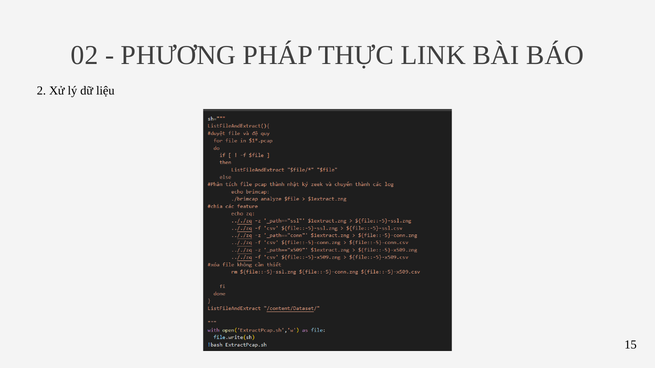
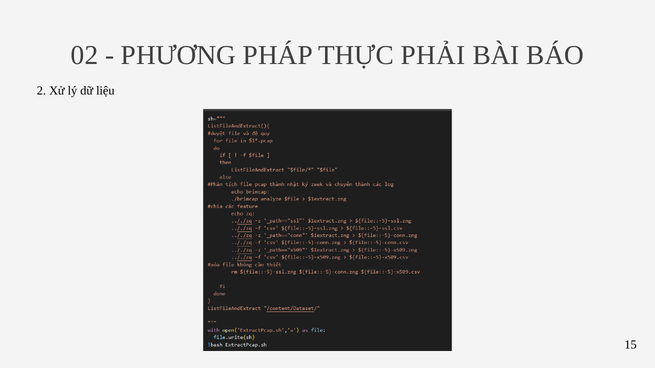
LINK: LINK -> PHẢI (433, 55)
